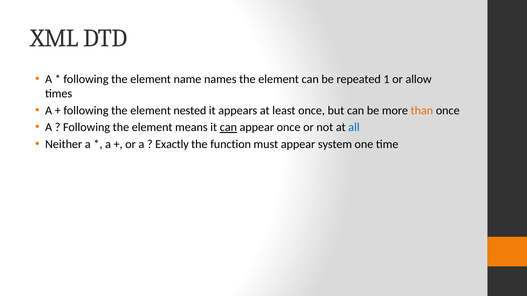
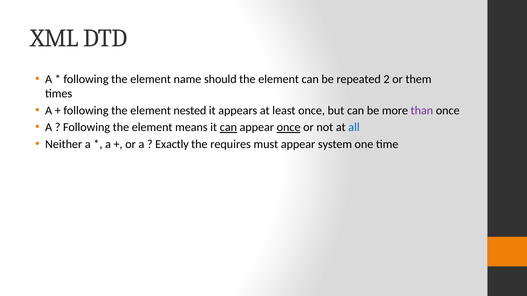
names: names -> should (220, 79)
1: 1 -> 2 (386, 79)
allow: allow -> them (419, 79)
than colour: orange -> purple (422, 111)
once underline: none -> present (289, 128)
function: function -> requires (231, 144)
